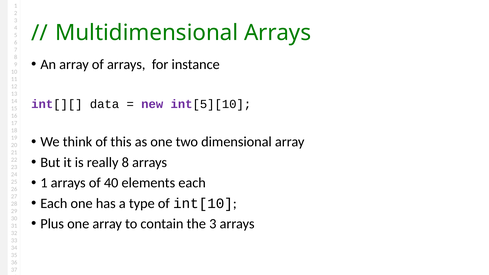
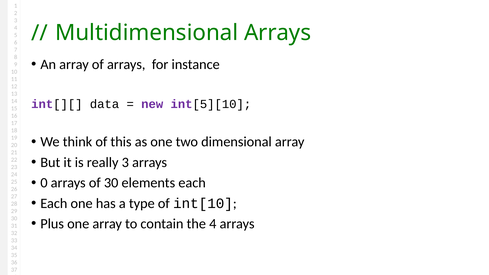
really 8: 8 -> 3 (125, 162)
1: 1 -> 0 (44, 183)
of 40: 40 -> 30 (111, 183)
the 3: 3 -> 4 (213, 224)
